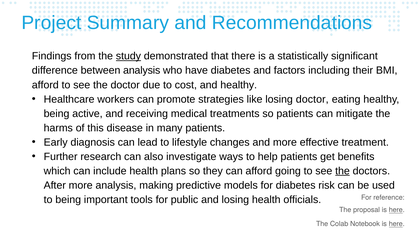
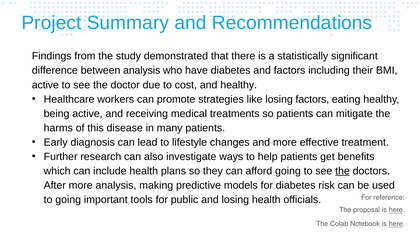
study underline: present -> none (128, 56)
afford: afford -> active (45, 85)
losing doctor: doctor -> factors (312, 99)
to being: being -> going (68, 200)
